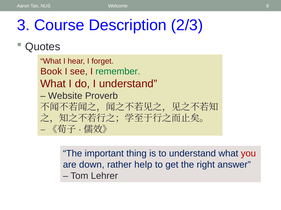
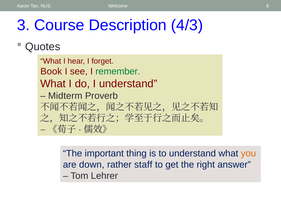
2/3: 2/3 -> 4/3 (187, 25)
Website: Website -> Midterm (65, 96)
you colour: red -> orange (248, 154)
help: help -> staff (143, 165)
